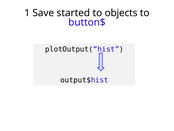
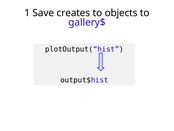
started: started -> creates (73, 13)
button$: button$ -> gallery$ (87, 22)
